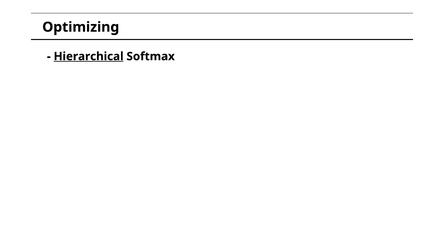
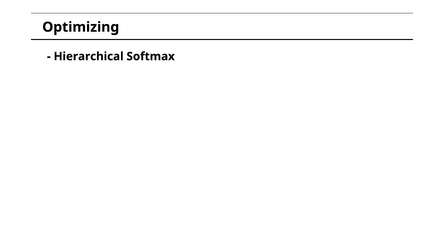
Hierarchical underline: present -> none (89, 56)
